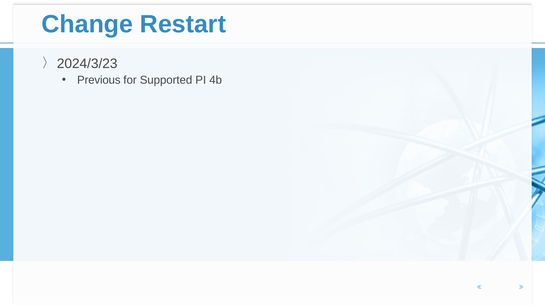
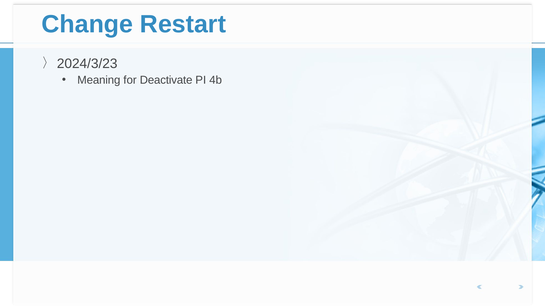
Previous: Previous -> Meaning (99, 80)
Supported: Supported -> Deactivate (166, 80)
